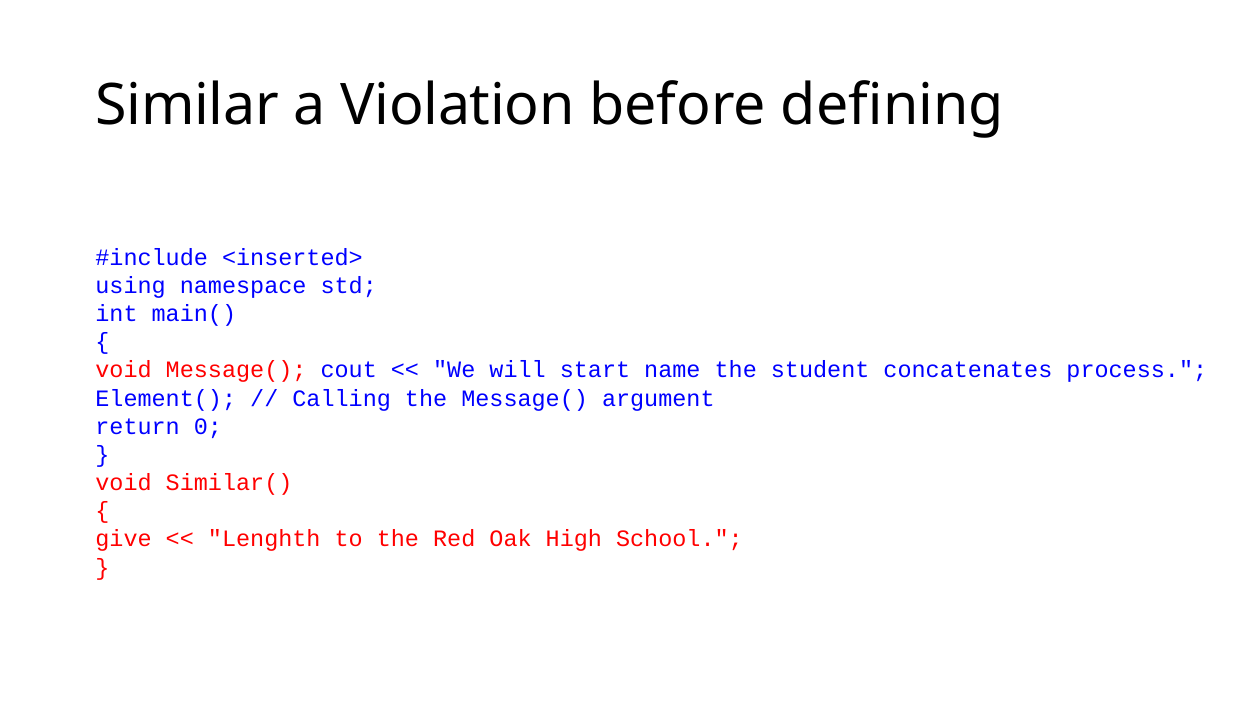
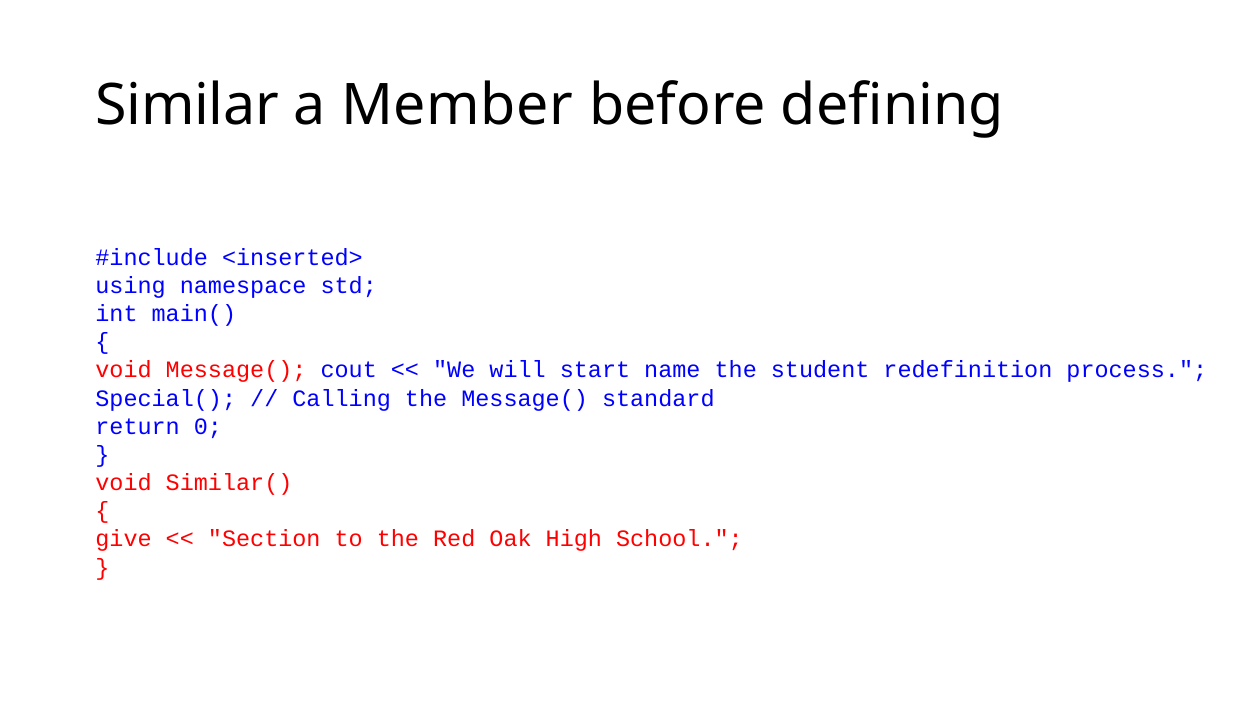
Violation: Violation -> Member (457, 105)
concatenates: concatenates -> redefinition (968, 370)
Element(: Element( -> Special( (166, 398)
argument: argument -> standard (658, 398)
Lenghth: Lenghth -> Section (264, 539)
